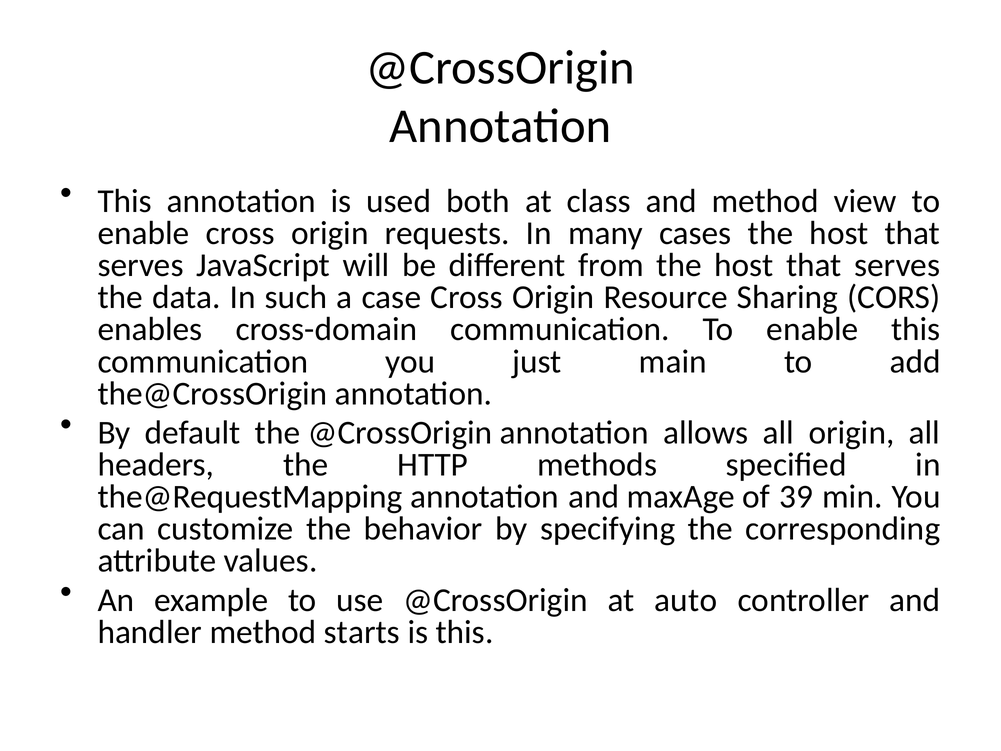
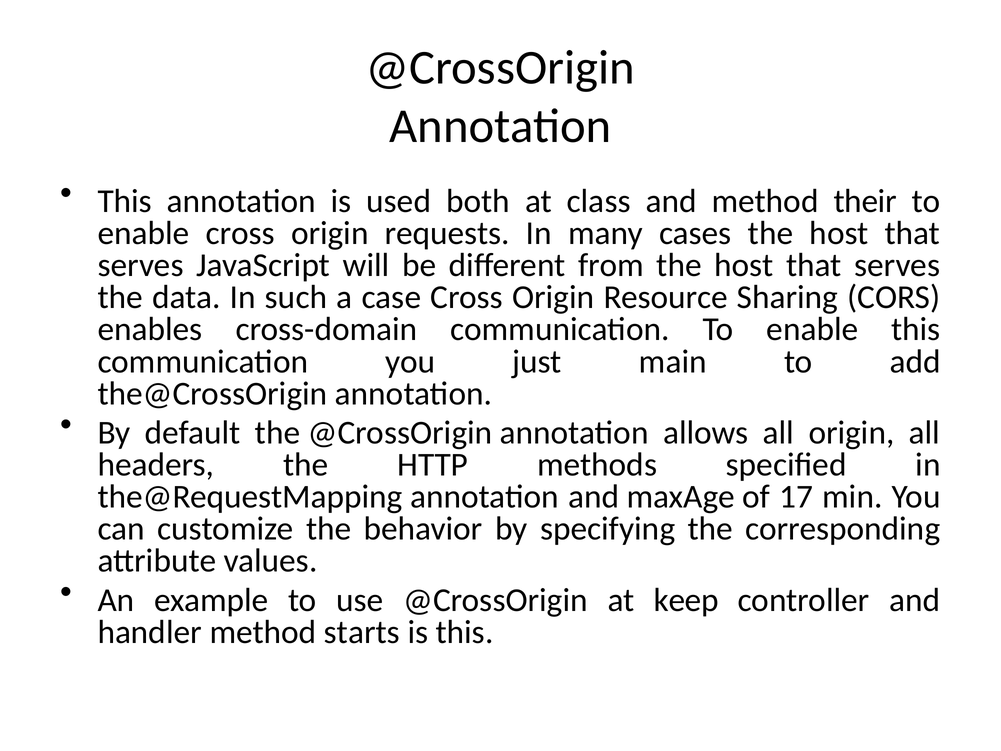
view: view -> their (865, 201)
39: 39 -> 17 (796, 497)
auto: auto -> keep (686, 600)
